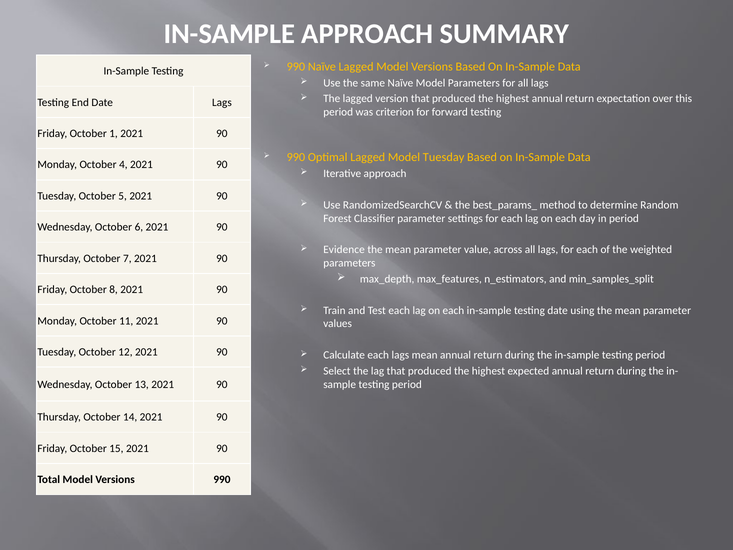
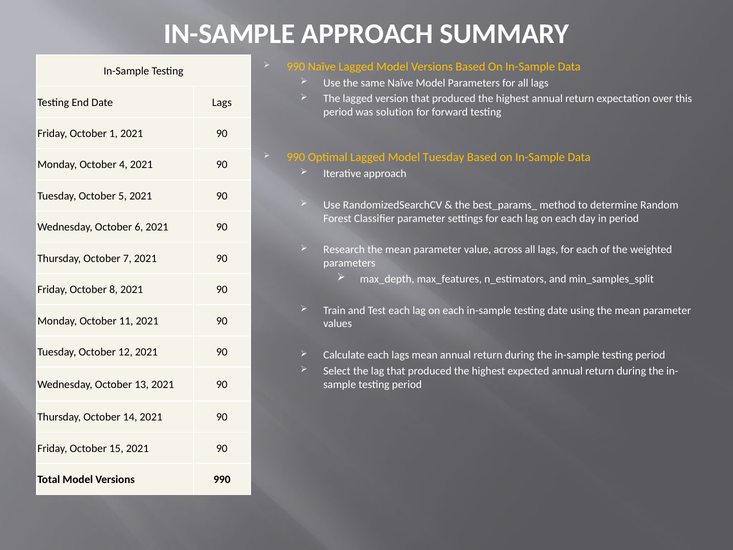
criterion: criterion -> solution (395, 112)
Evidence: Evidence -> Research (344, 250)
